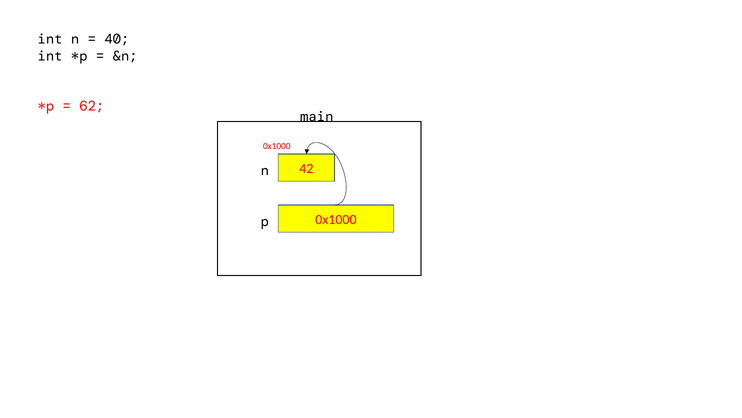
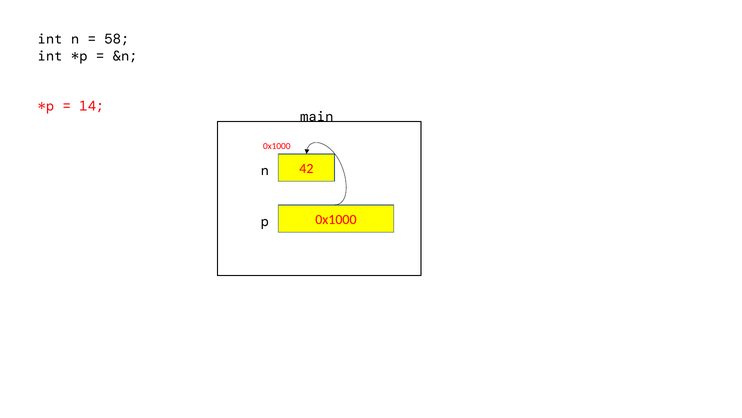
40: 40 -> 58 (117, 39)
62: 62 -> 14 (92, 106)
